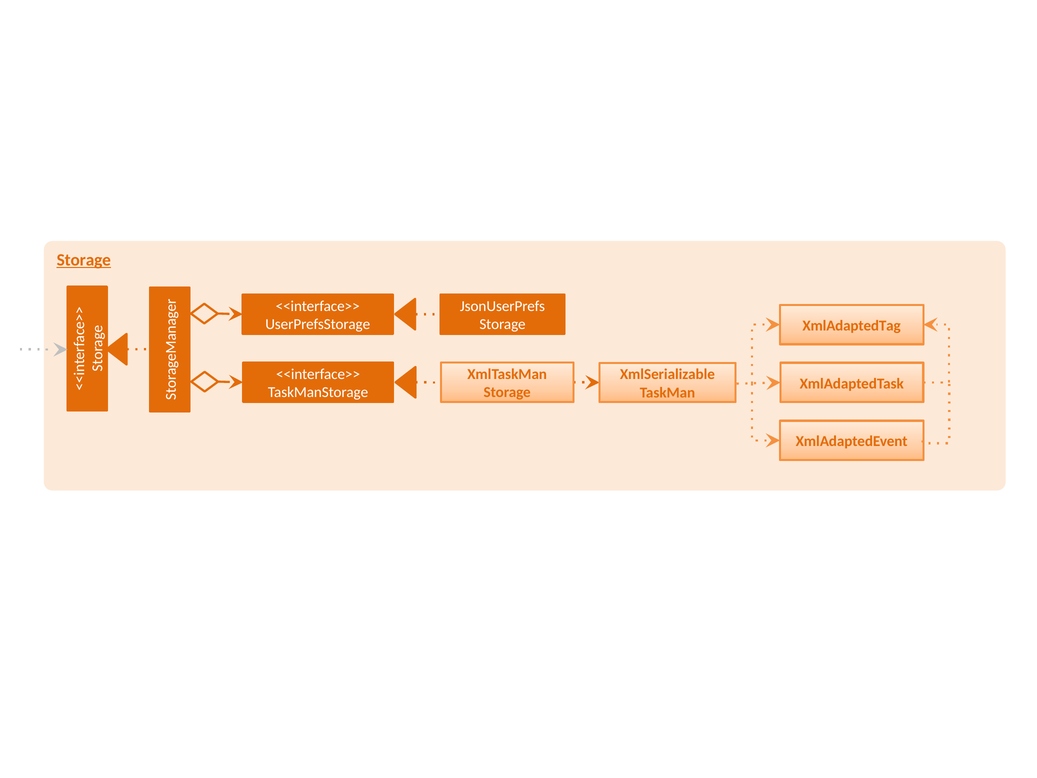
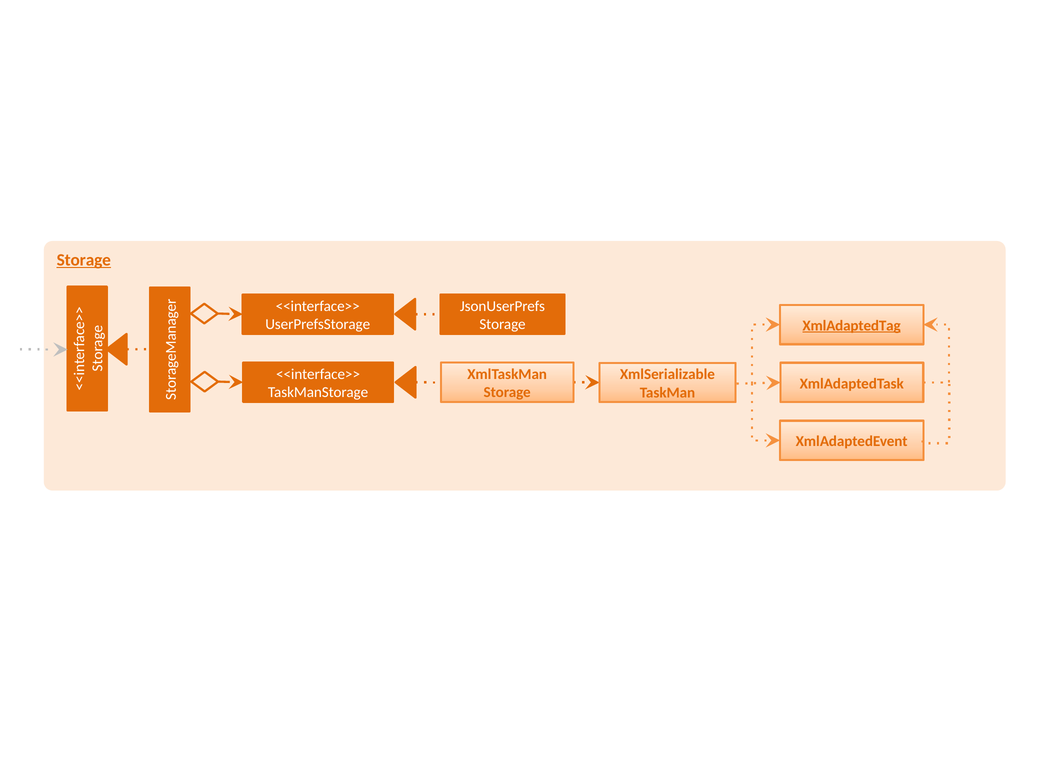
XmlAdaptedTag underline: none -> present (852, 326)
